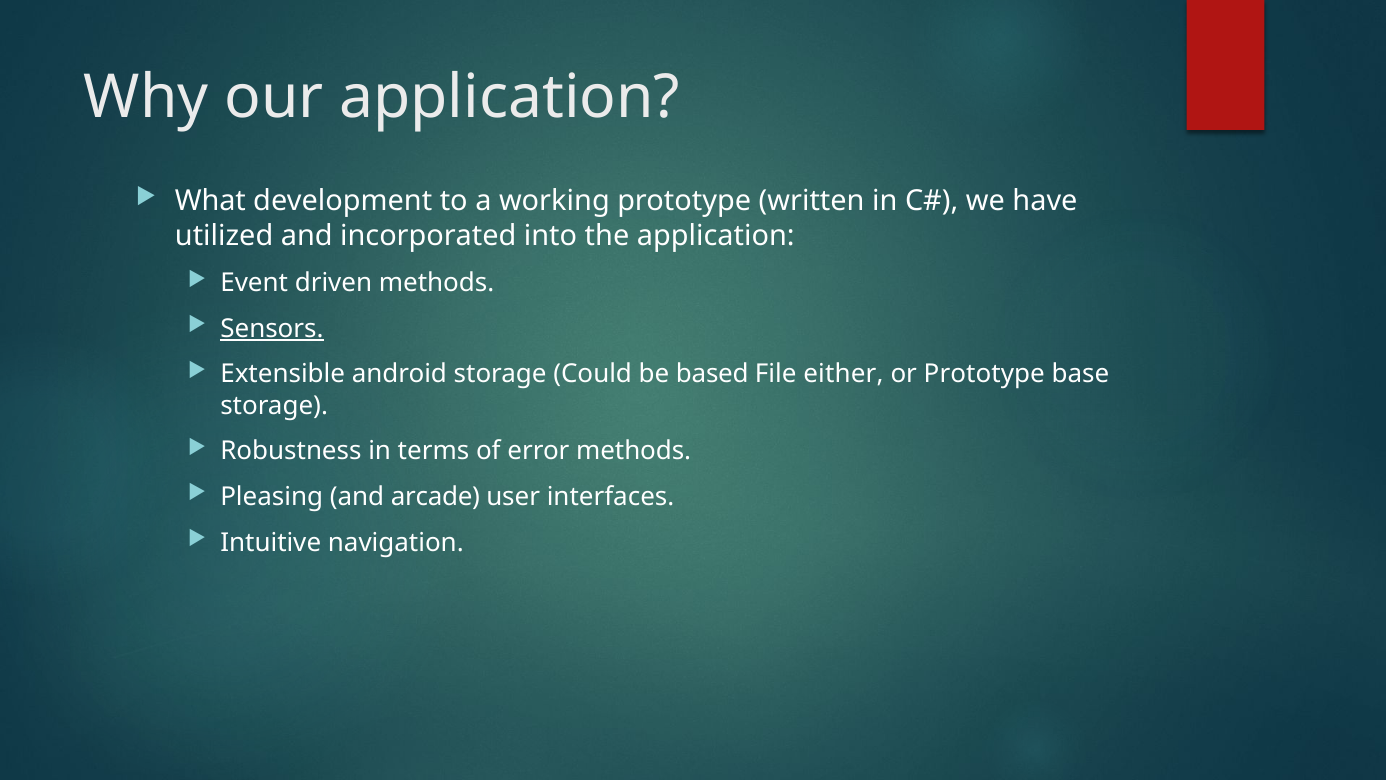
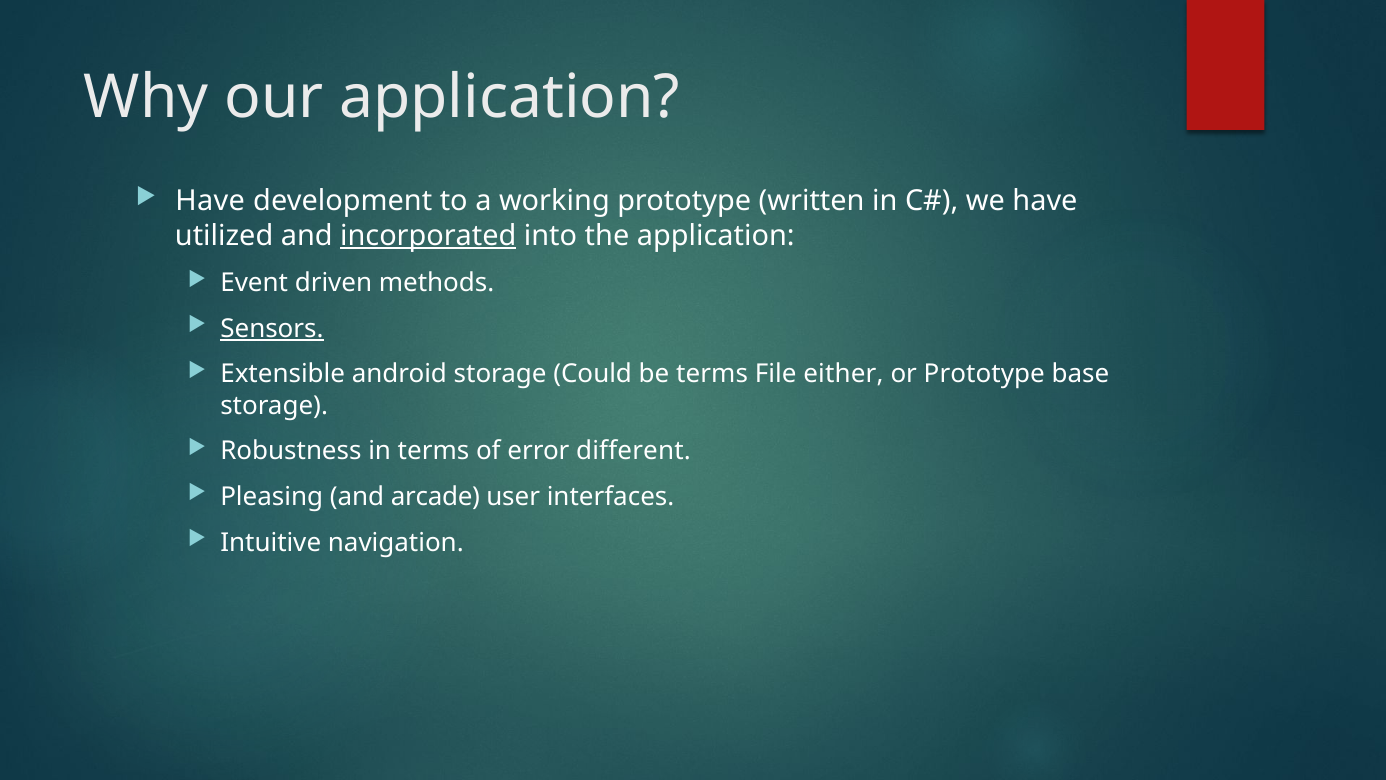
What: What -> Have (210, 201)
incorporated underline: none -> present (428, 236)
be based: based -> terms (712, 374)
error methods: methods -> different (634, 451)
